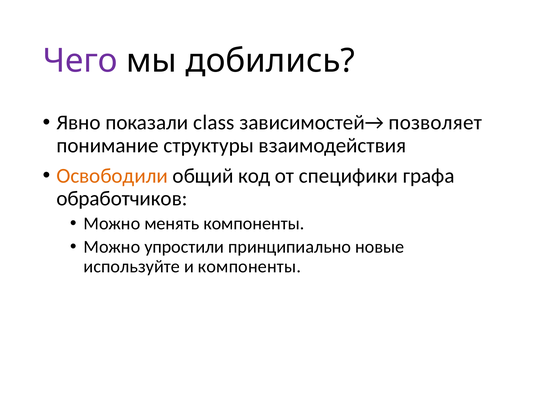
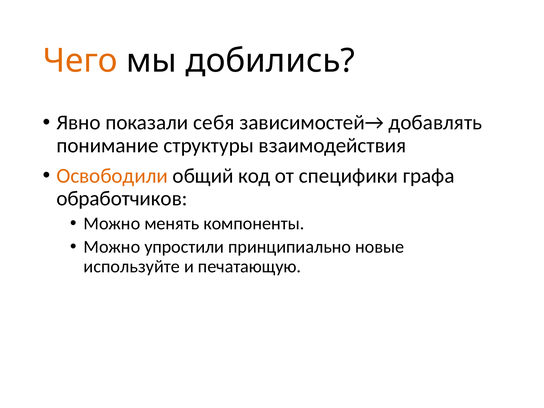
Чего colour: purple -> orange (80, 61)
class: class -> себя (214, 123)
позволяет: позволяет -> добавлять (435, 123)
и компоненты: компоненты -> печатающую (250, 267)
